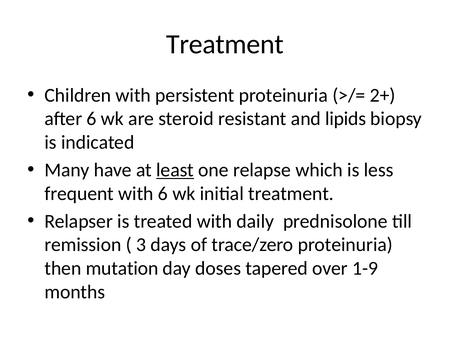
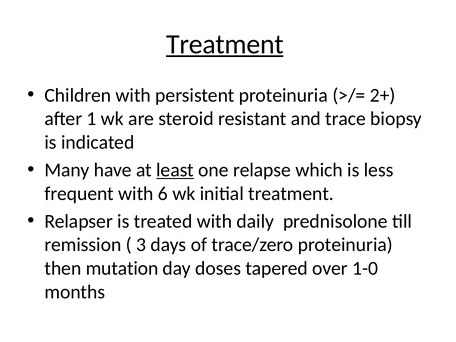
Treatment underline: none -> present (225, 44)
after 6: 6 -> 1 (92, 119)
lipids: lipids -> trace (346, 119)
1-9: 1-9 -> 1-0 (365, 268)
